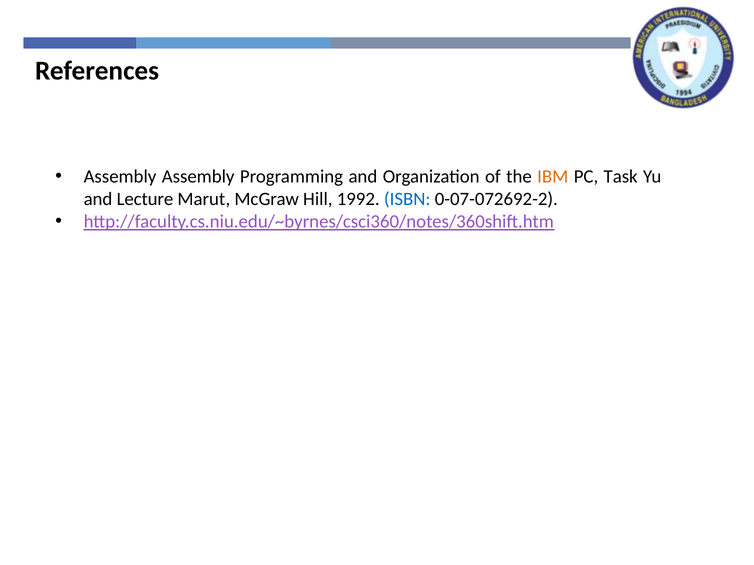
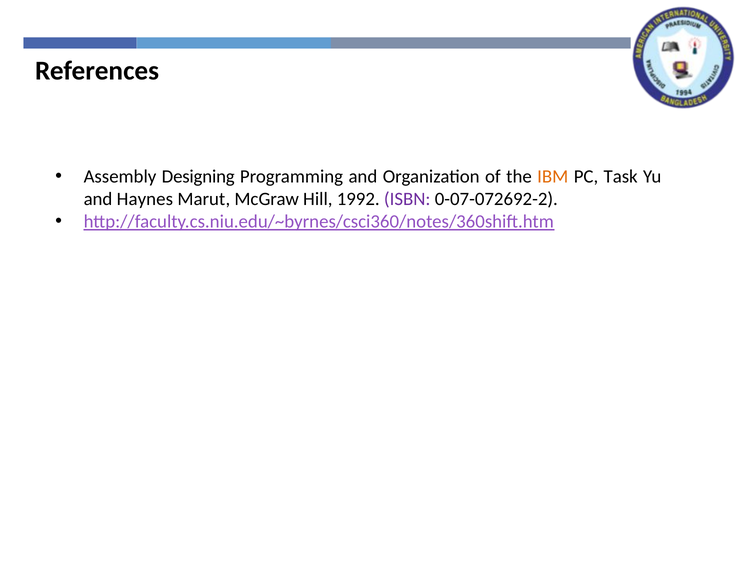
Assembly Assembly: Assembly -> Designing (198, 176)
Lecture: Lecture -> Haynes (145, 199)
ISBN colour: blue -> purple (407, 199)
